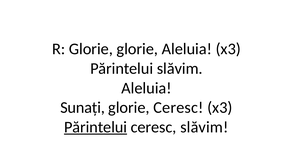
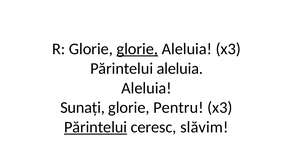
glorie underline: none -> present (137, 49)
Părintelui slăvim: slăvim -> aleluia (180, 68)
glorie Ceresc: Ceresc -> Pentru (178, 107)
